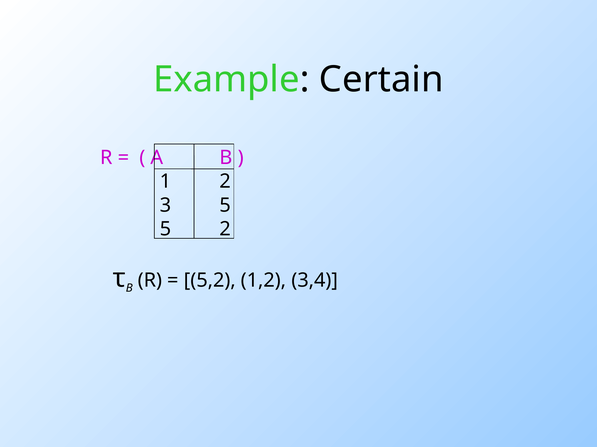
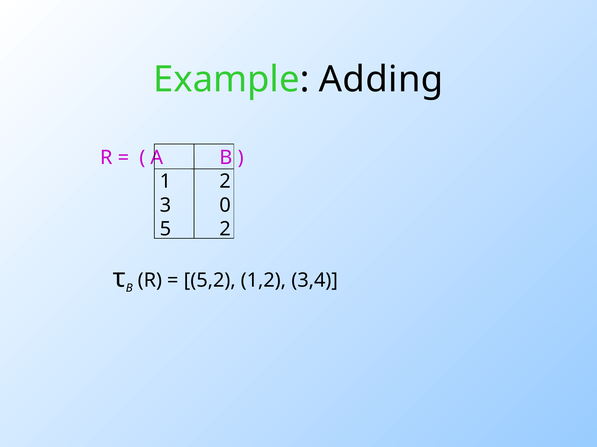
Certain: Certain -> Adding (381, 80)
3 5: 5 -> 0 (225, 205)
